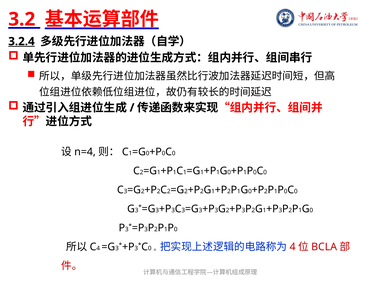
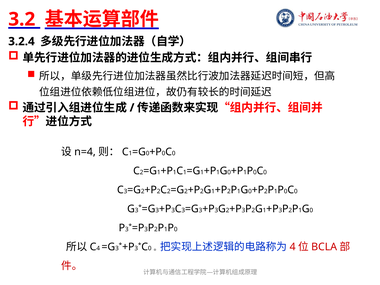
3.2.4 underline: present -> none (21, 41)
